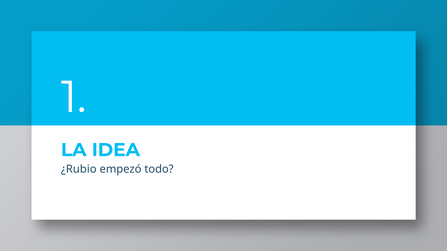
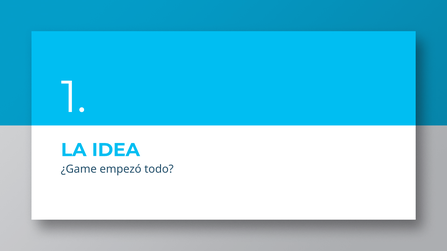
¿Rubio: ¿Rubio -> ¿Game (79, 169)
